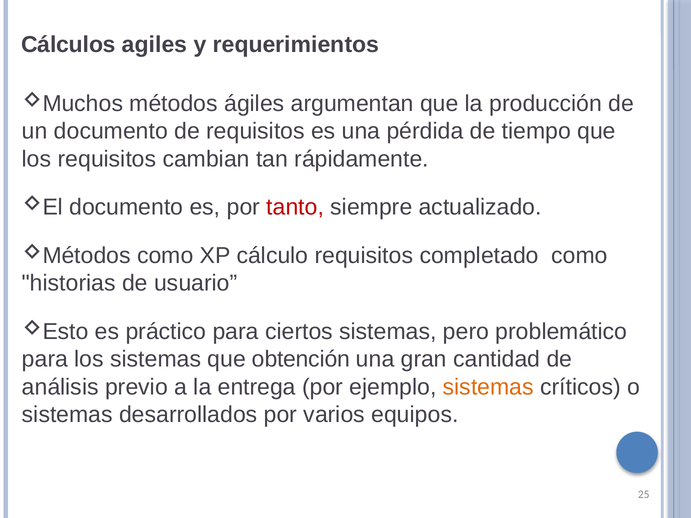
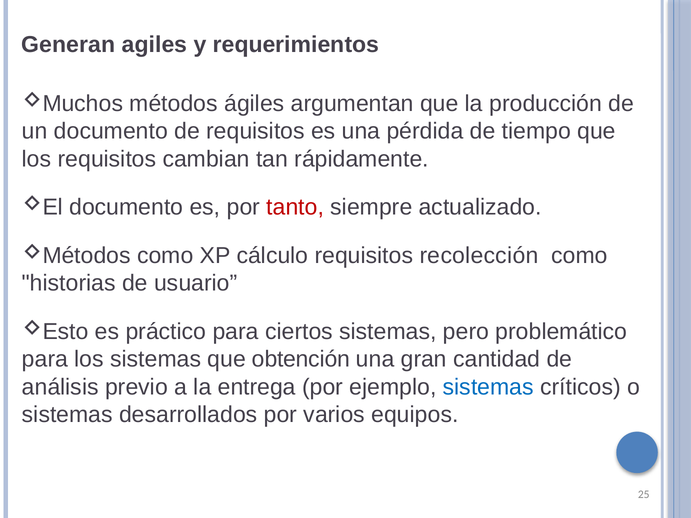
Cálculos: Cálculos -> Generan (68, 45)
completado: completado -> recolección (479, 256)
sistemas colour: orange -> blue (488, 387)
